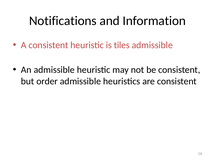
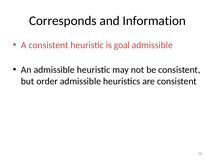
Notifications: Notifications -> Corresponds (63, 21)
tiles: tiles -> goal (122, 45)
